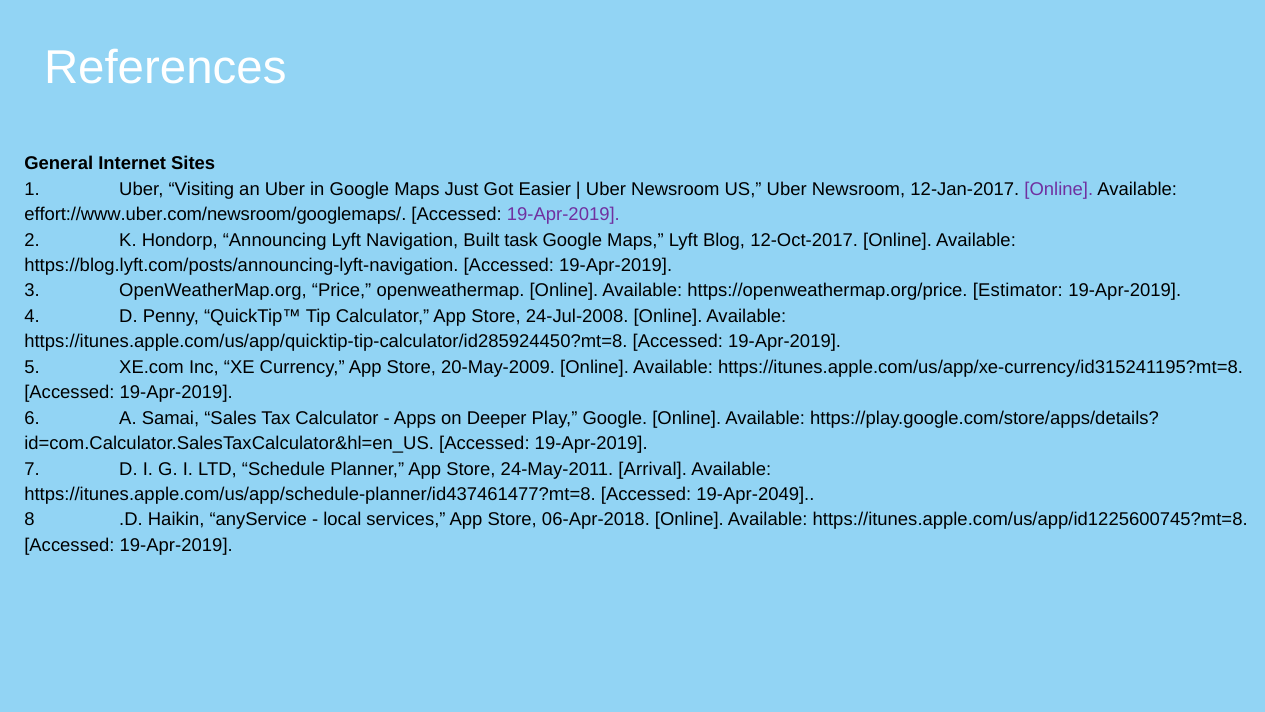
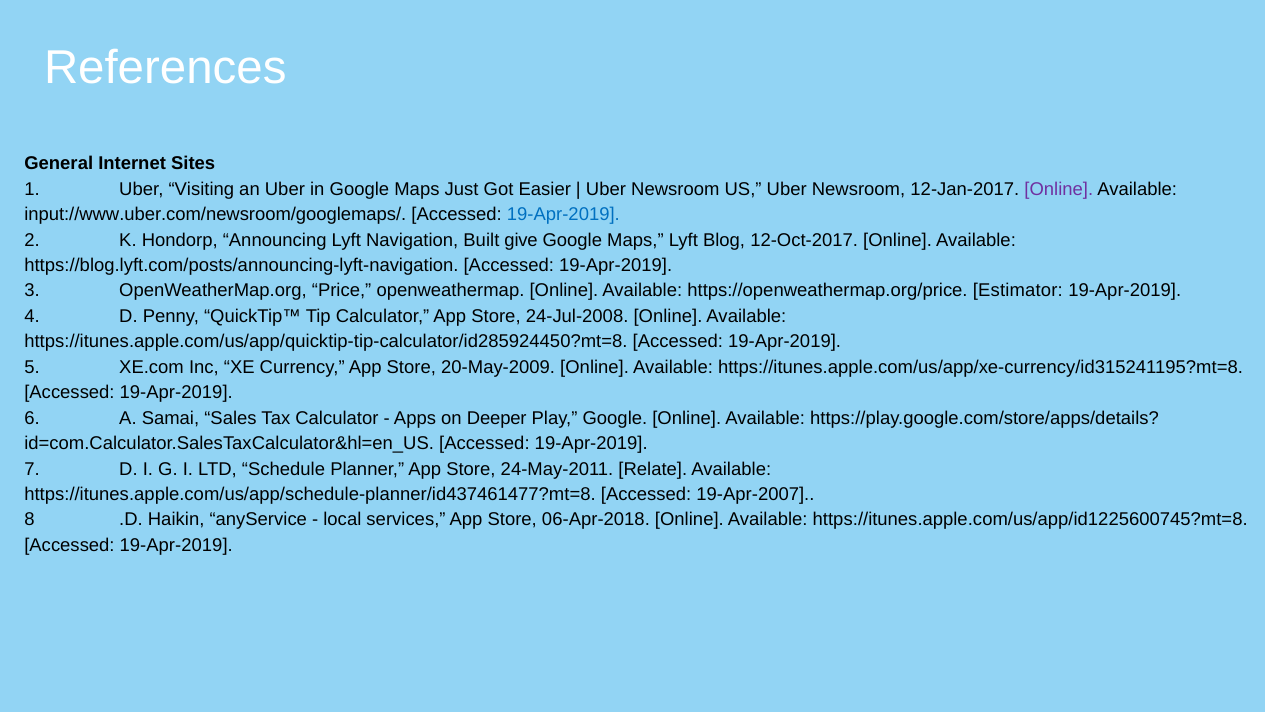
effort://www.uber.com/newsroom/googlemaps/: effort://www.uber.com/newsroom/googlemaps/ -> input://www.uber.com/newsroom/googlemaps/ (215, 214)
19-Apr-2019 colour: purple -> blue (563, 214)
task: task -> give (521, 240)
Arrival: Arrival -> Relate (653, 469)
19-Apr-2049: 19-Apr-2049 -> 19-Apr-2007 (755, 494)
